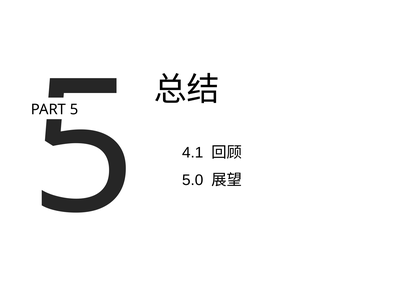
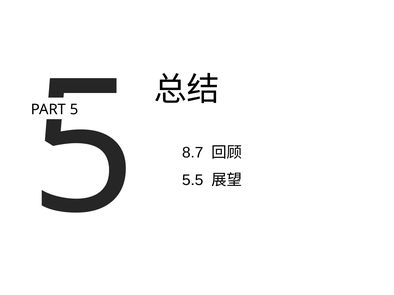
4.1: 4.1 -> 8.7 (193, 153)
5.0: 5.0 -> 5.5 (193, 180)
